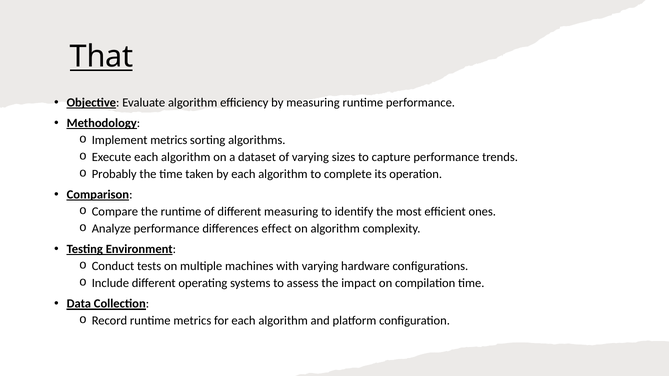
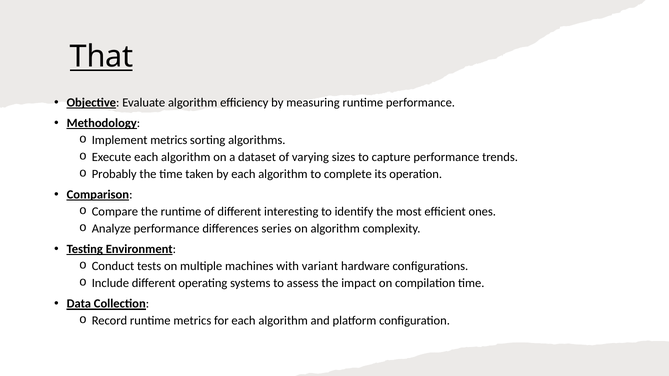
different measuring: measuring -> interesting (291, 212)
effect: effect -> series (276, 229)
with varying: varying -> variant (320, 266)
